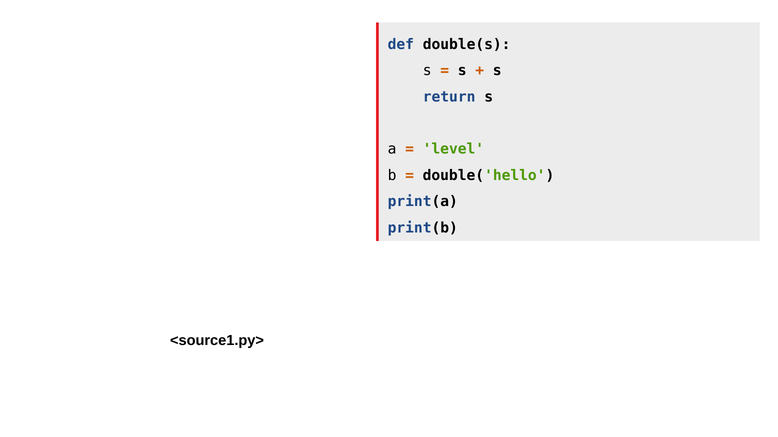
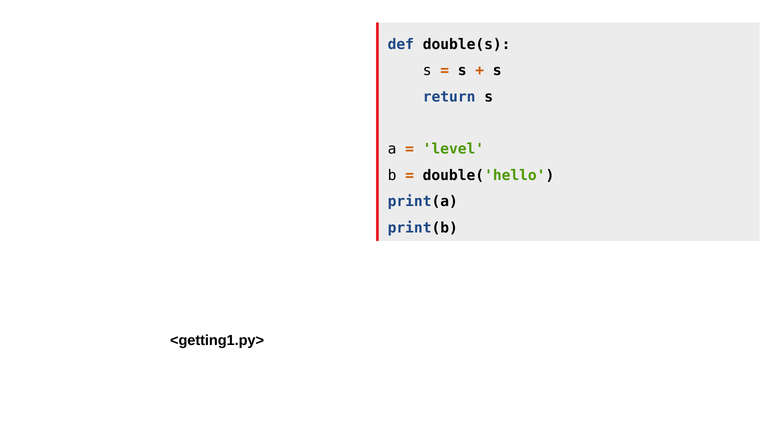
<source1.py>: <source1.py> -> <getting1.py> (217, 341)
